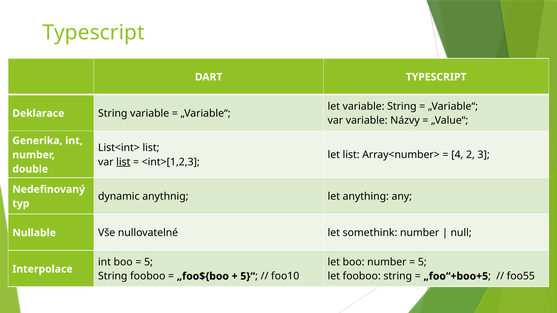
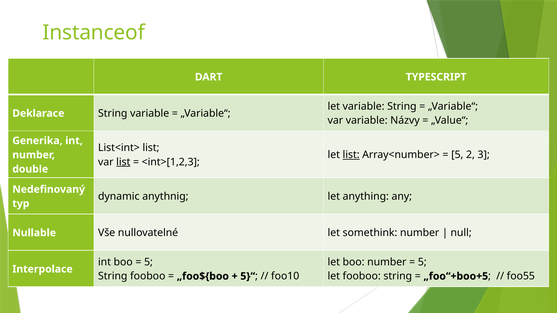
Typescript: Typescript -> Instanceof (94, 33)
list underline: none -> present (351, 155)
4: 4 -> 5 (457, 155)
